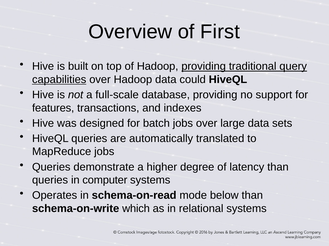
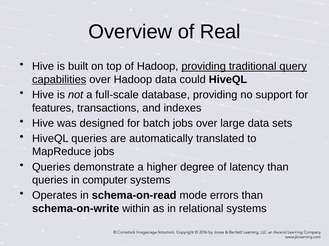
First: First -> Real (220, 32)
below: below -> errors (224, 196)
which: which -> within (136, 209)
